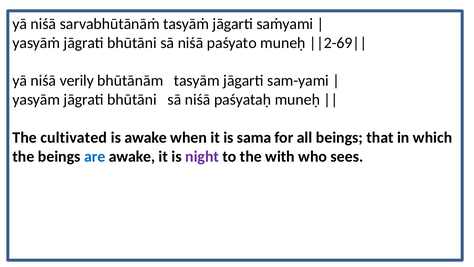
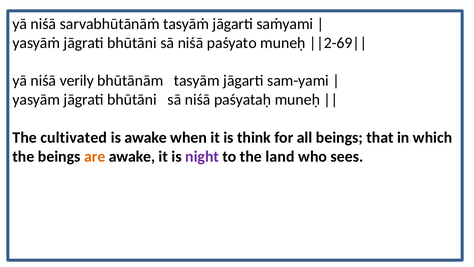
sama: sama -> think (254, 138)
are colour: blue -> orange (95, 156)
with: with -> land (280, 156)
